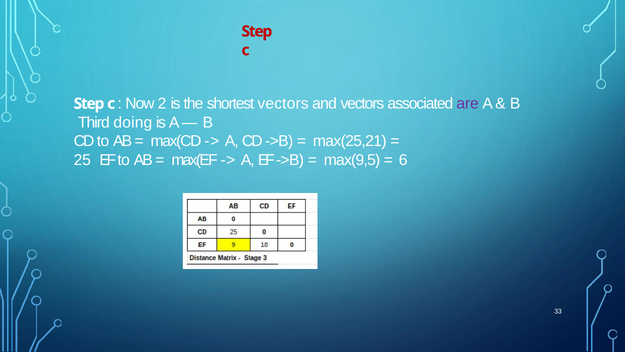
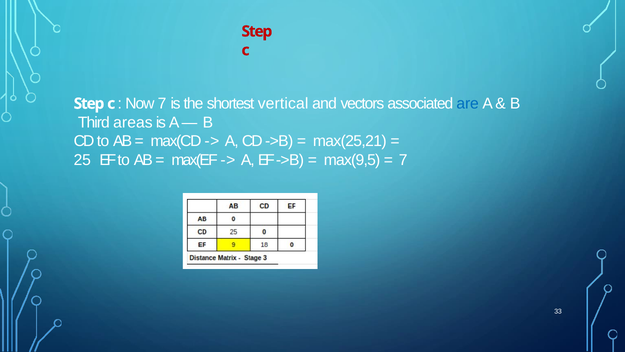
Now 2: 2 -> 7 (162, 103)
shortest vectors: vectors -> vertical (283, 103)
are colour: purple -> blue (468, 103)
doing: doing -> areas (133, 122)
6: 6 -> 7 (403, 160)
